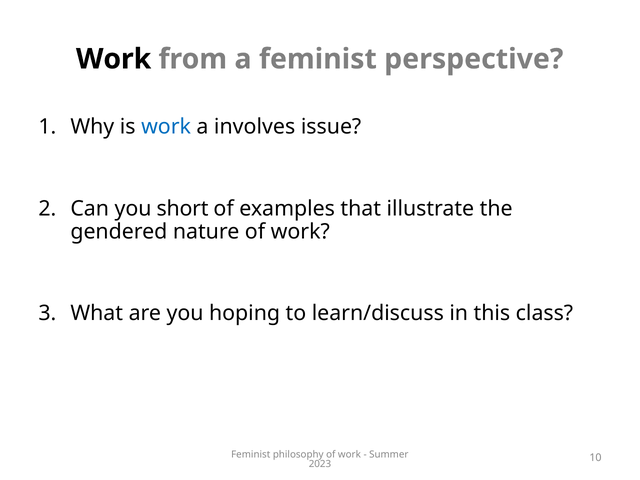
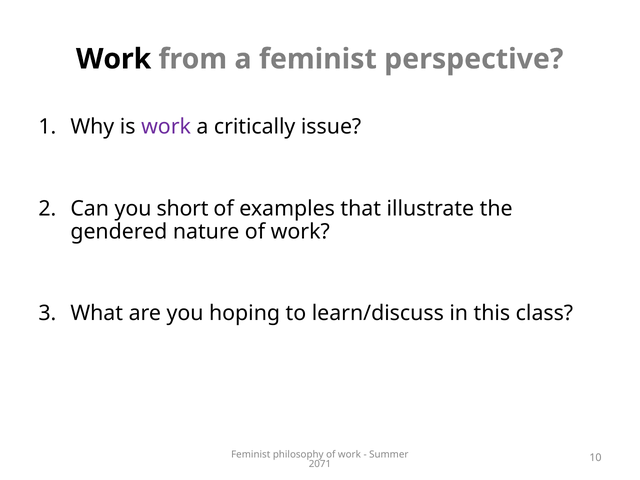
work colour: blue -> purple (166, 127)
involves: involves -> critically (255, 127)
2023: 2023 -> 2071 (320, 464)
